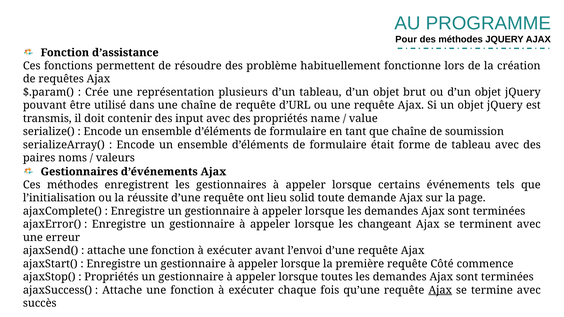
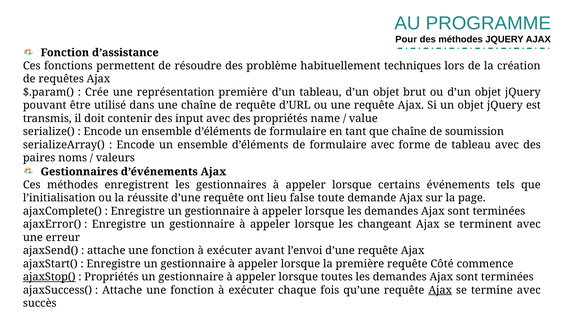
fonctionne: fonctionne -> techniques (413, 66)
représentation plusieurs: plusieurs -> première (243, 92)
formulaire était: était -> avec (383, 145)
solid: solid -> false (302, 198)
ajaxStop( underline: none -> present (49, 277)
